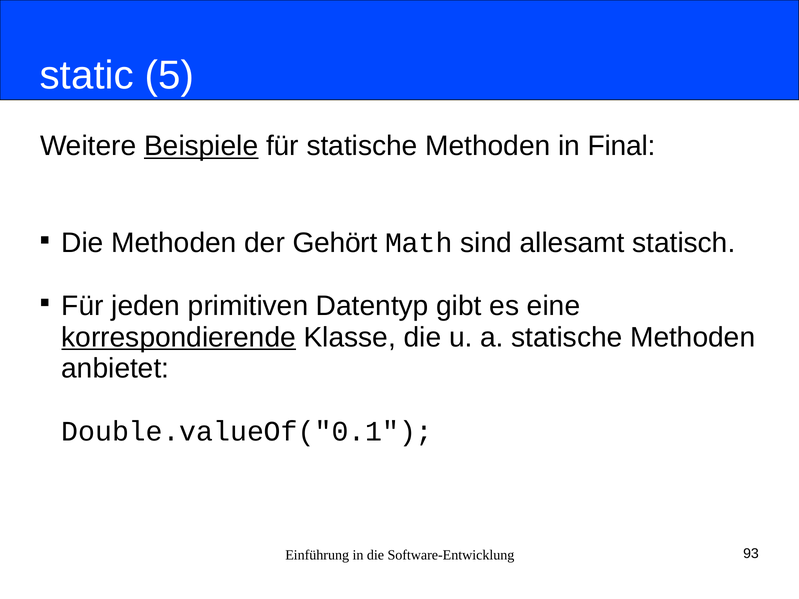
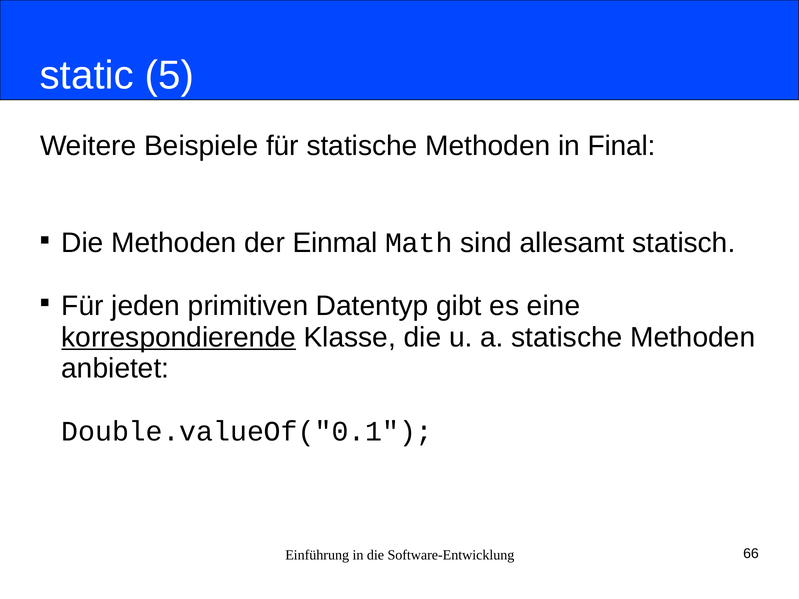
Beispiele underline: present -> none (201, 146)
Gehört: Gehört -> Einmal (335, 243)
93: 93 -> 66 (751, 554)
